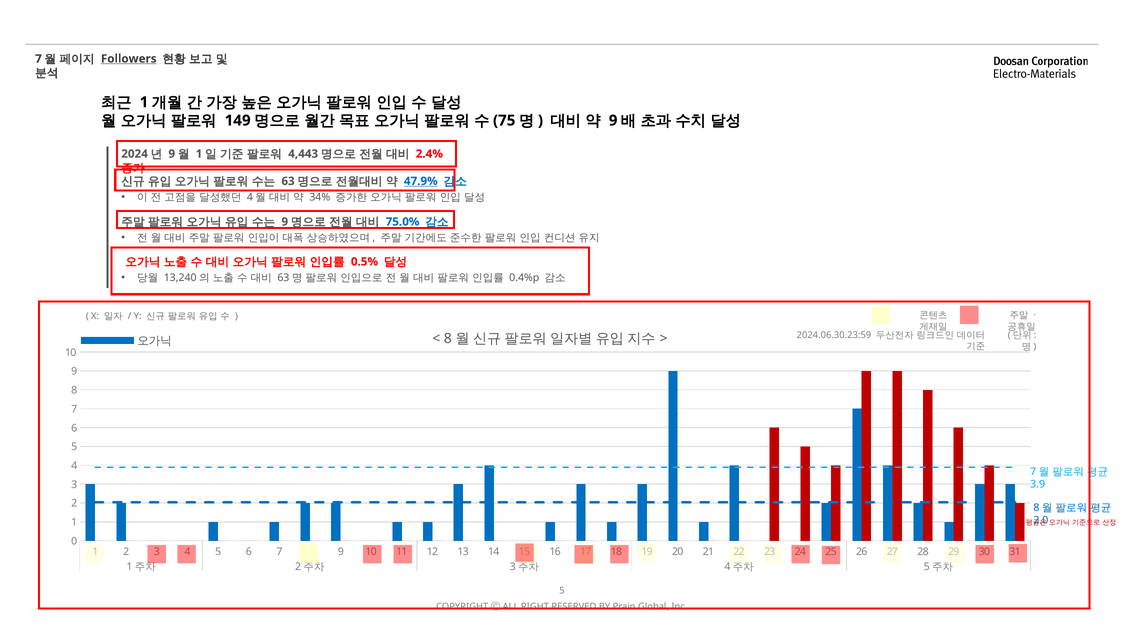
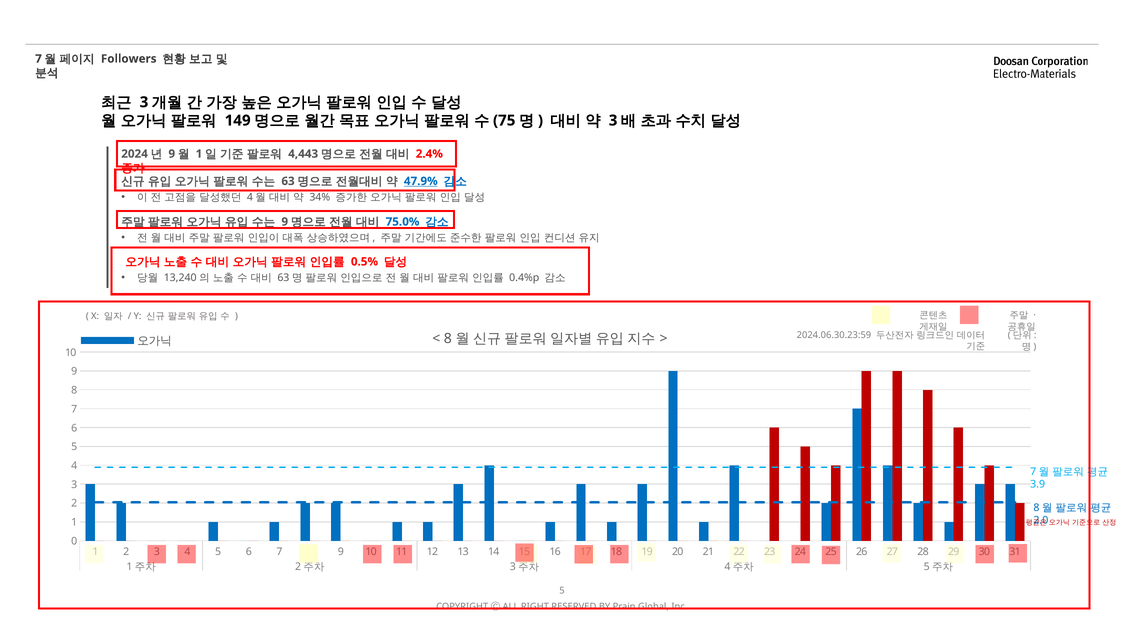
Followers underline: present -> none (129, 59)
1: 1 -> 3 (144, 102)
9: 9 -> 3 (613, 121)
